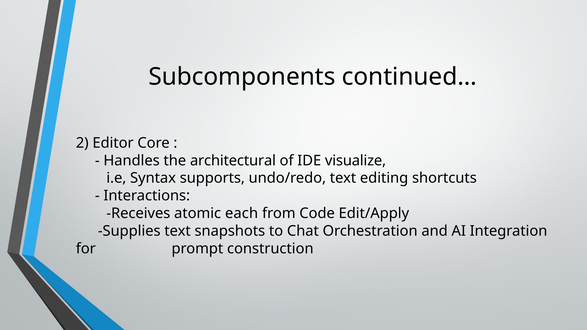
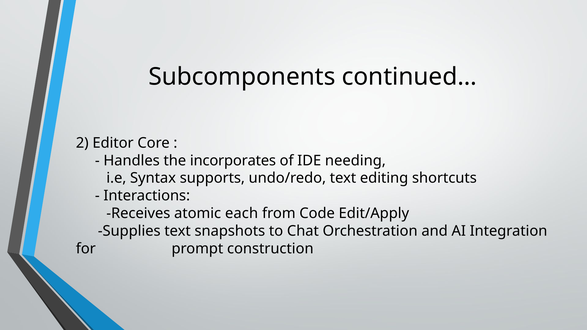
architectural: architectural -> incorporates (233, 161)
visualize: visualize -> needing (355, 161)
